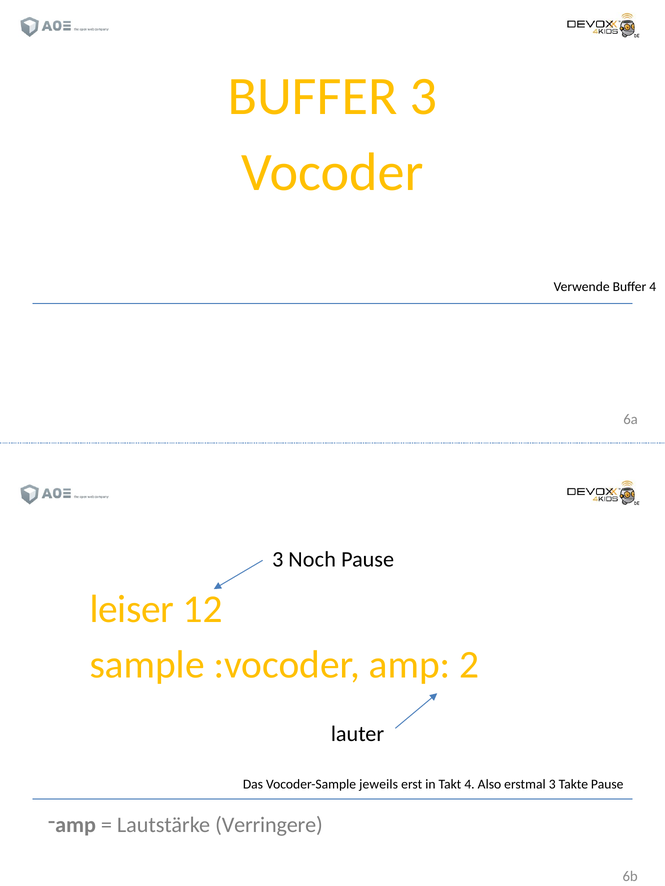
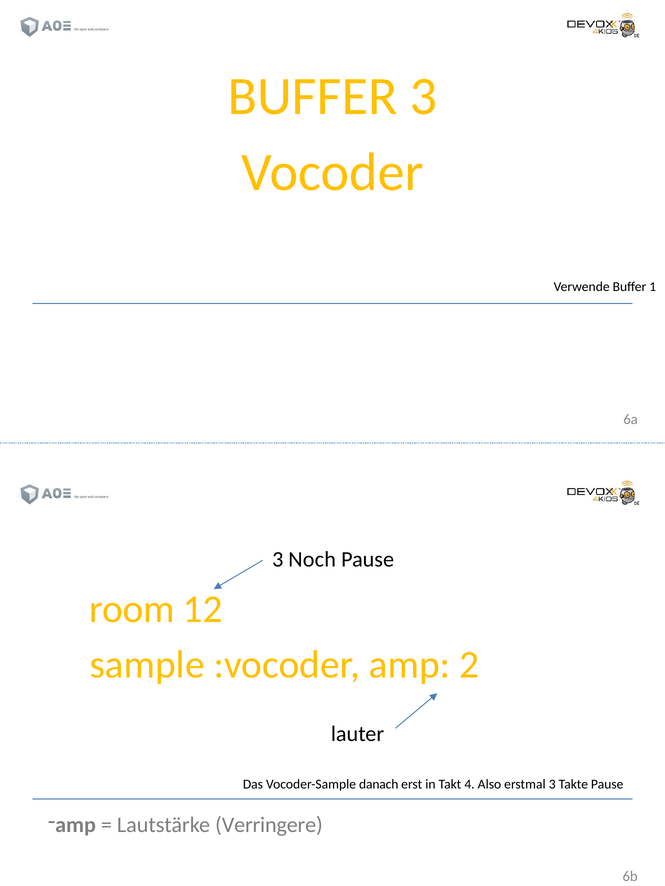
Buffer 4: 4 -> 1 (653, 287)
leiser: leiser -> room (132, 610)
jeweils: jeweils -> danach (379, 785)
